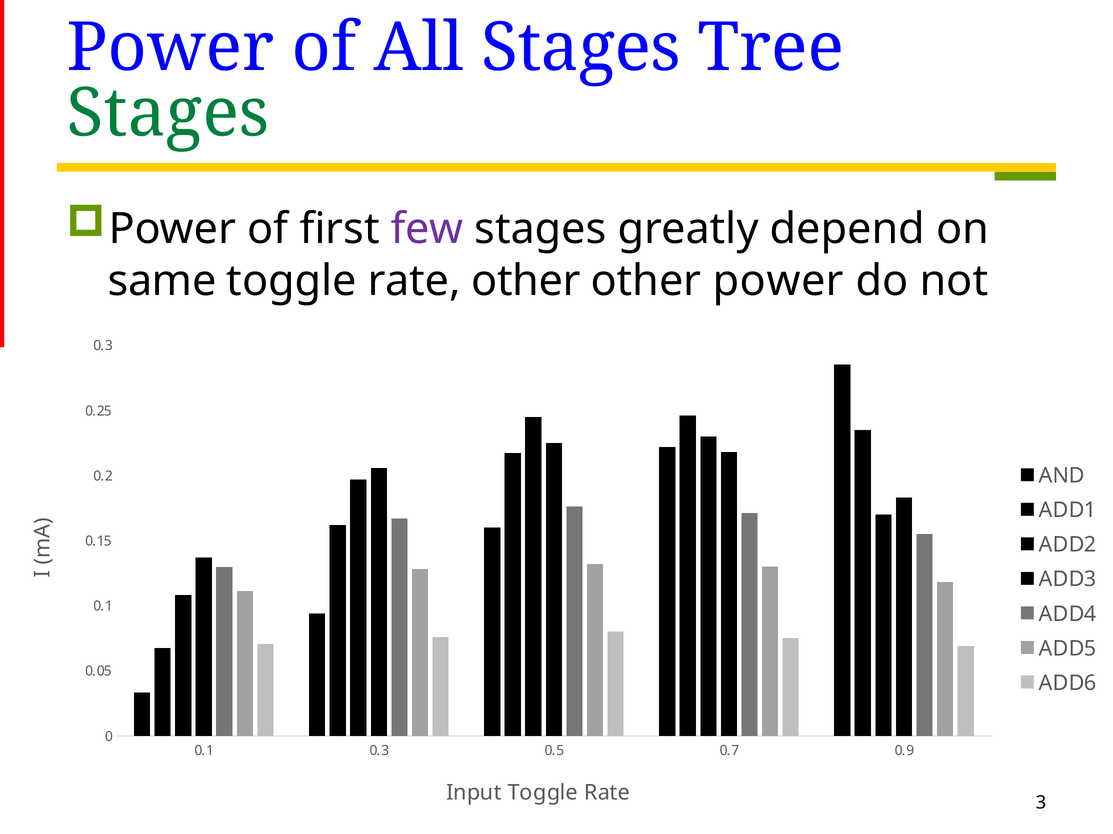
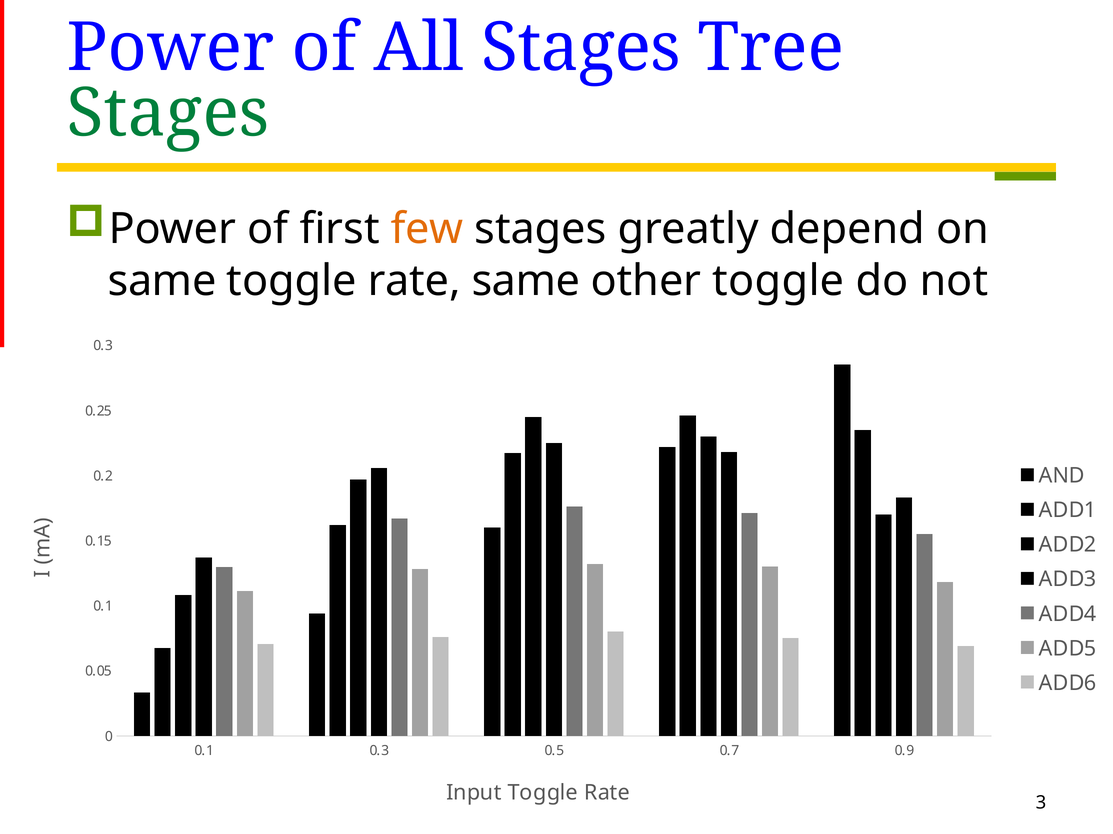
few colour: purple -> orange (427, 229)
rate other: other -> same (526, 281)
other power: power -> toggle (778, 281)
